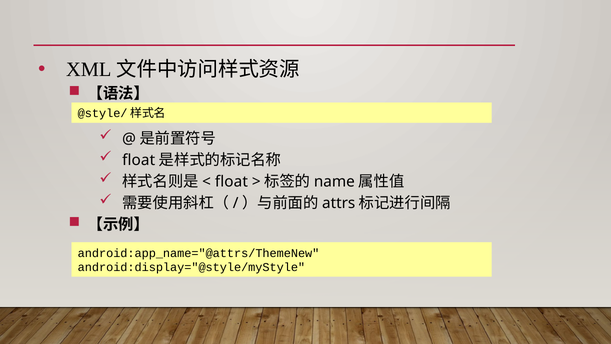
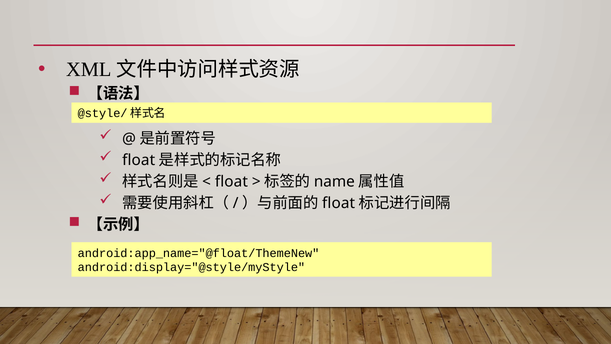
attrs: attrs -> float (339, 203)
android:app_name="@attrs/ThemeNew: android:app_name="@attrs/ThemeNew -> android:app_name="@float/ThemeNew (199, 253)
